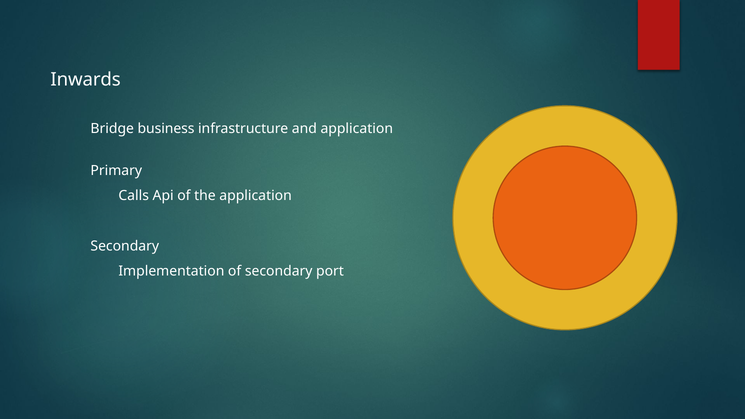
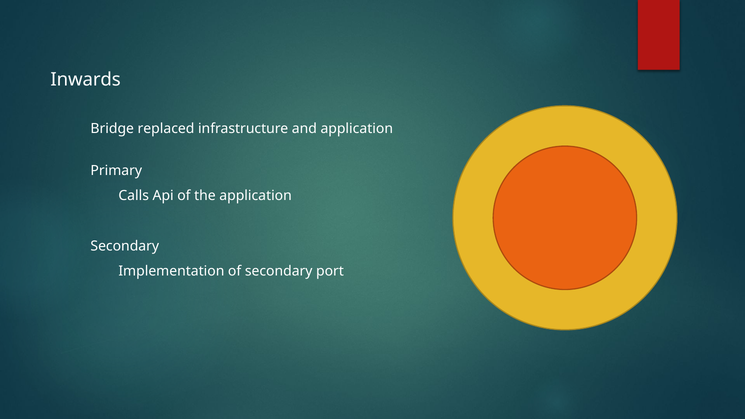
business: business -> replaced (166, 129)
